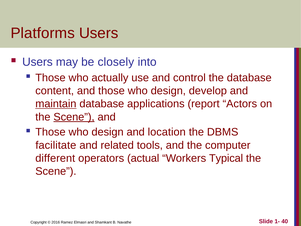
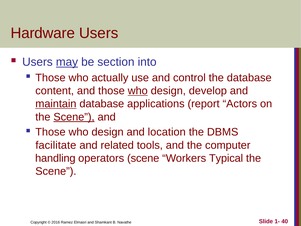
Platforms: Platforms -> Hardware (43, 33)
may underline: none -> present (67, 62)
closely: closely -> section (116, 62)
who underline: none -> present (138, 91)
different: different -> handling (55, 158)
operators actual: actual -> scene (143, 158)
